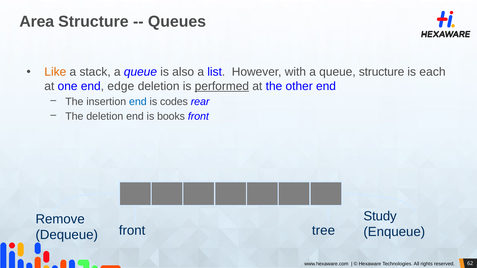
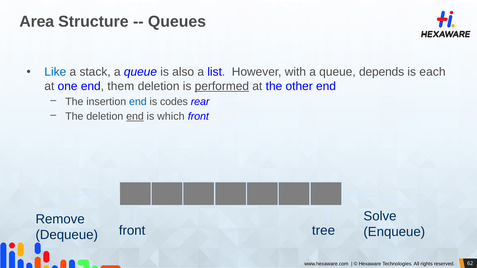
Like colour: orange -> blue (55, 72)
queue structure: structure -> depends (382, 72)
edge: edge -> them (121, 86)
end underline: none -> present (135, 117)
books: books -> which (171, 117)
Study: Study -> Solve (380, 216)
